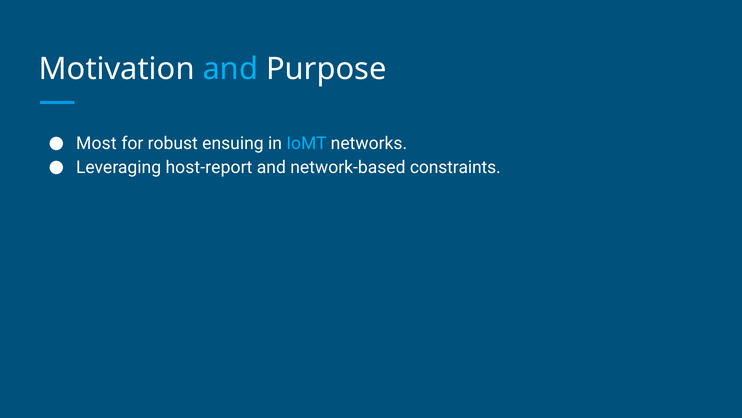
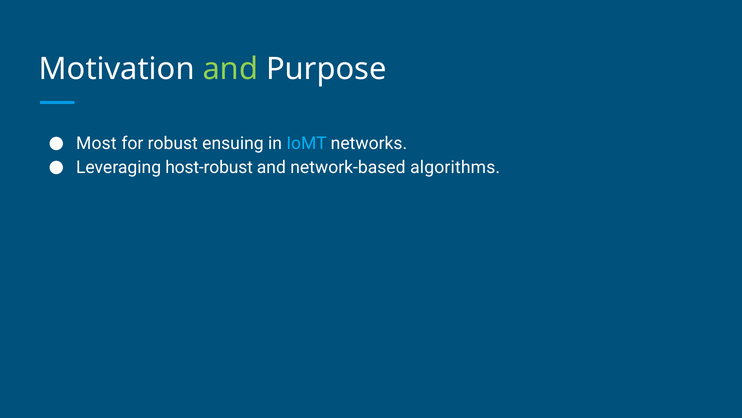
and colour: light blue -> light green (230, 69)
host-report: host-report -> host-robust (209, 167)
constraints: constraints -> algorithms (455, 167)
